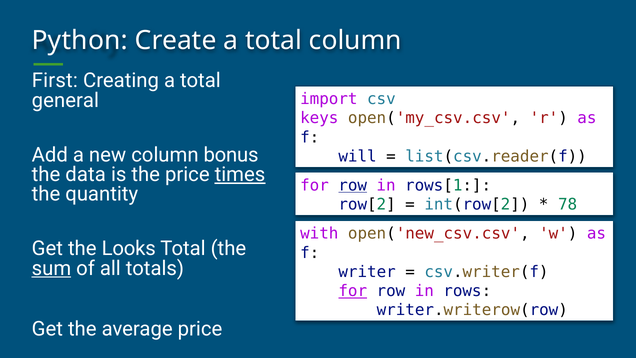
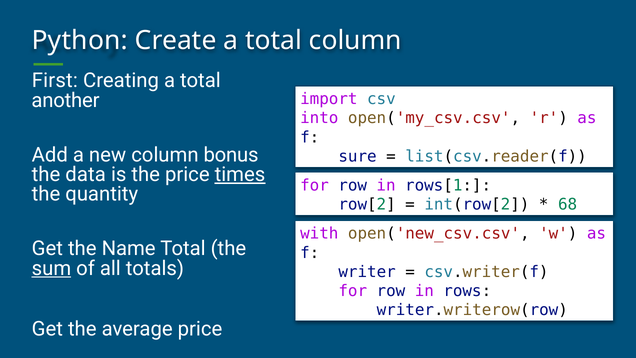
general: general -> another (65, 100)
keys: keys -> into (319, 118)
will: will -> sure (358, 156)
row underline: present -> none (353, 185)
78: 78 -> 68 (568, 204)
Looks: Looks -> Name (129, 248)
for underline: present -> none (353, 291)
